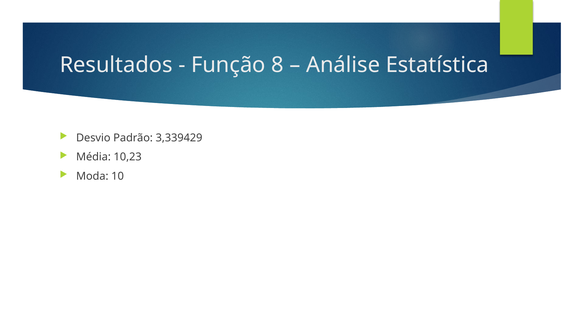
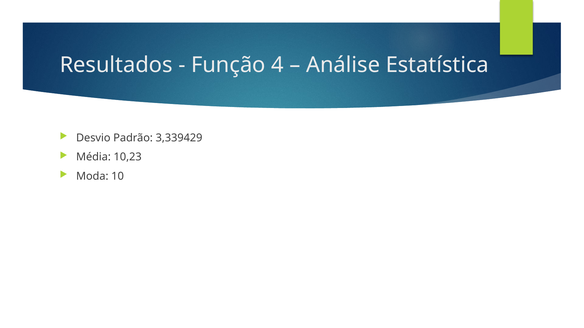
8: 8 -> 4 (277, 65)
